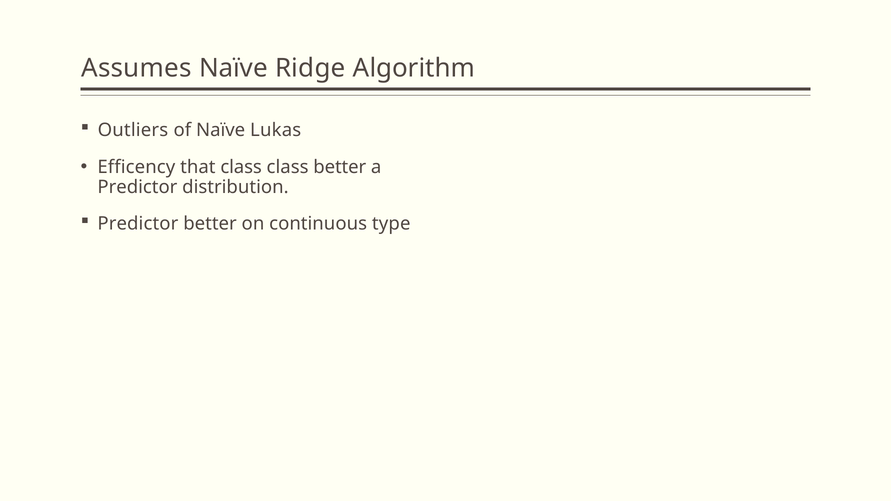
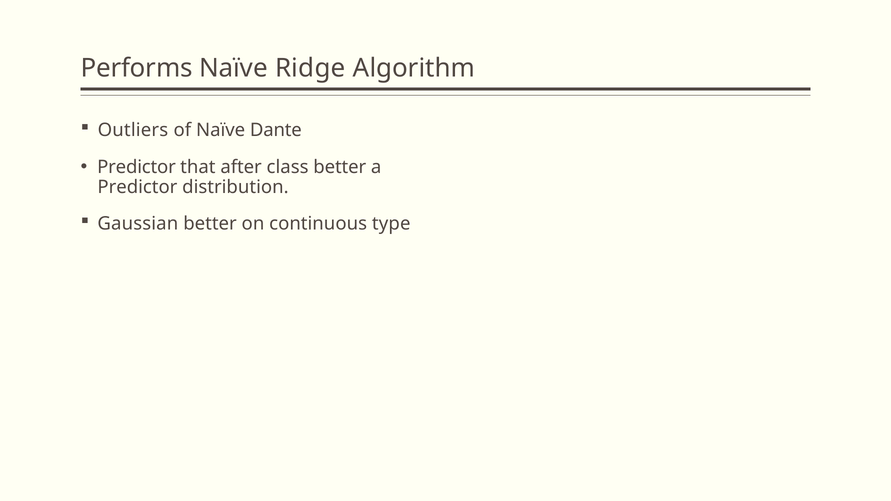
Assumes: Assumes -> Performs (137, 68)
Lukas: Lukas -> Dante (276, 130)
Efficency: Efficency -> Predictor (137, 167)
that class: class -> after (241, 167)
Predictor: Predictor -> Gaussian (138, 224)
